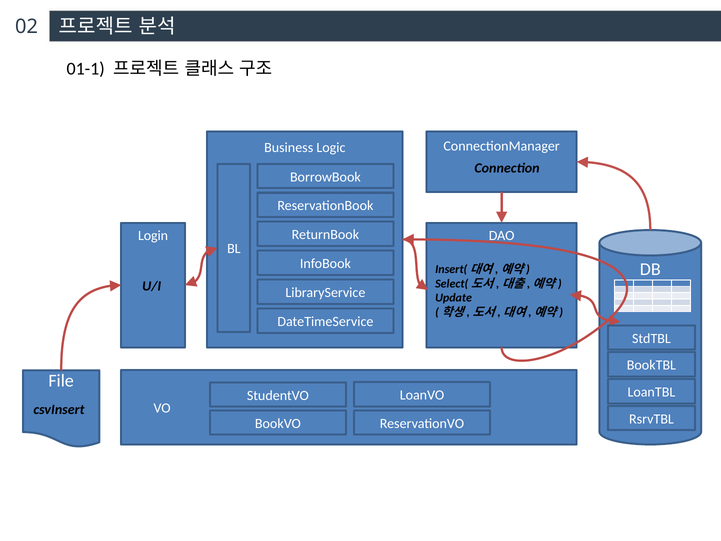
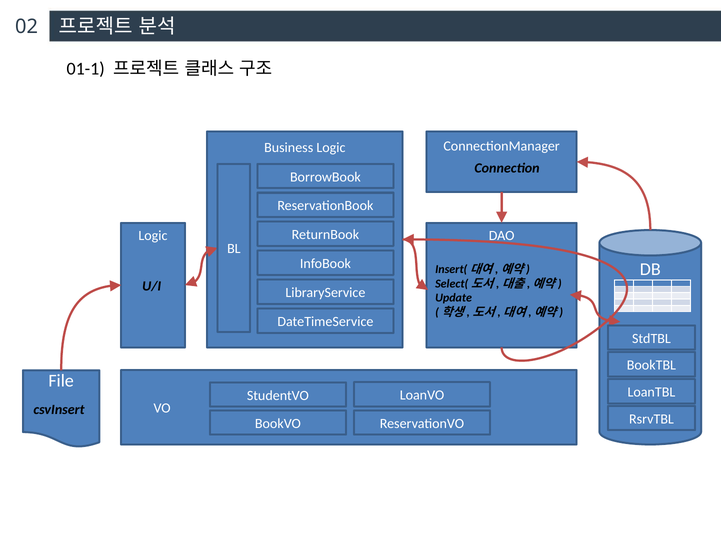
Login: Login -> Logic (153, 235)
